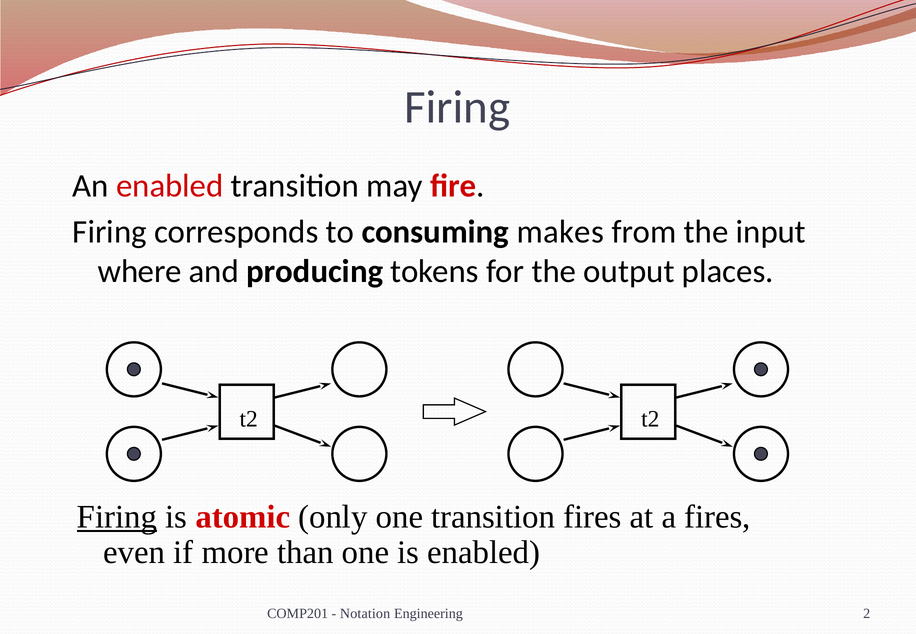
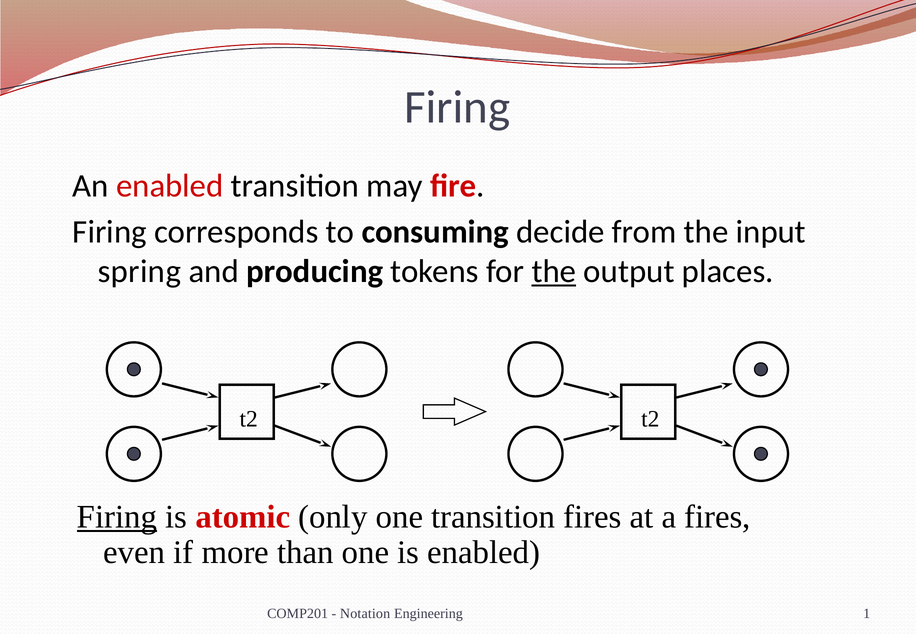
makes: makes -> decide (560, 232)
where: where -> spring (139, 271)
the underline: none -> present (554, 271)
2: 2 -> 1 (867, 614)
